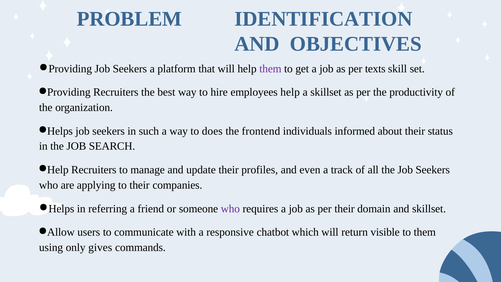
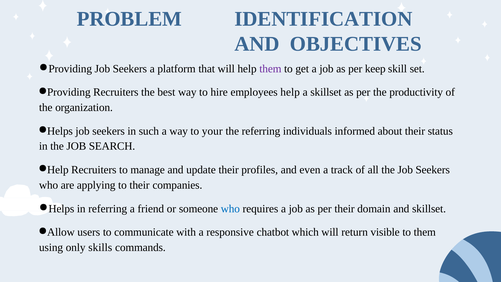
texts: texts -> keep (375, 69)
does: does -> your (212, 131)
the frontend: frontend -> referring (261, 131)
who colour: purple -> blue (230, 209)
gives: gives -> skills (100, 247)
